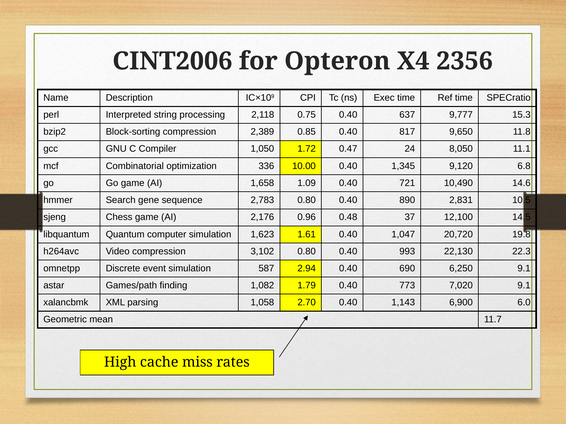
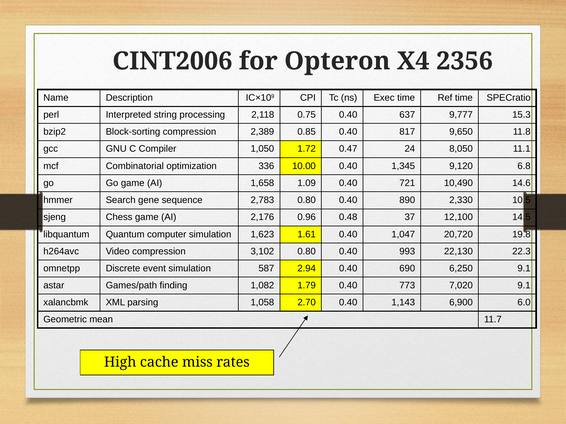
2,831: 2,831 -> 2,330 (461, 200)
